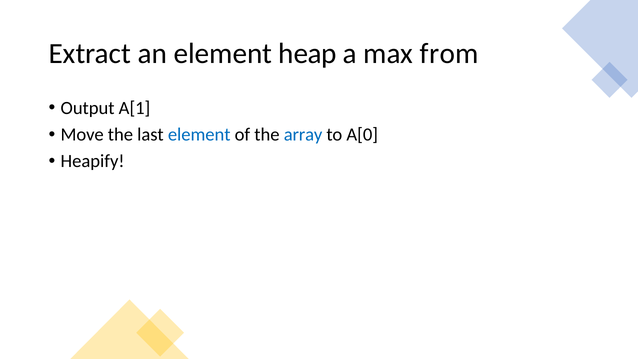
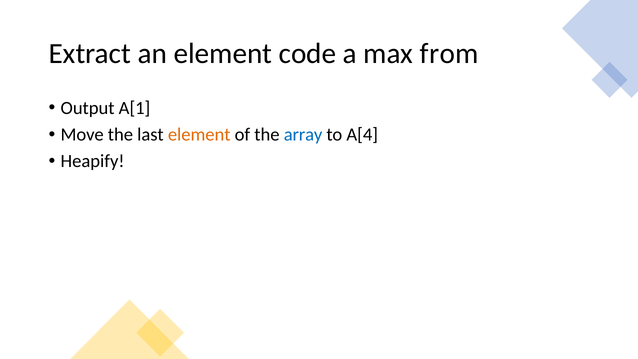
heap: heap -> code (308, 54)
element colour: blue -> orange (199, 135)
A[0: A[0 -> A[4 (362, 135)
